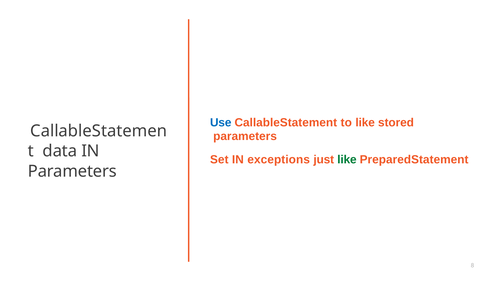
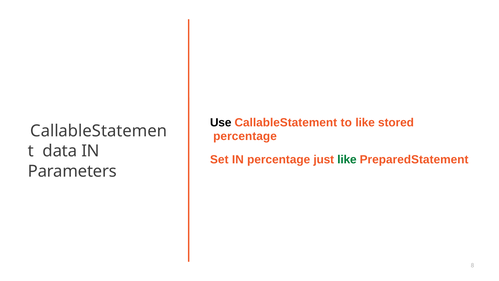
Use colour: blue -> black (221, 122)
parameters: parameters -> percentage (245, 136)
IN exceptions: exceptions -> percentage (279, 159)
